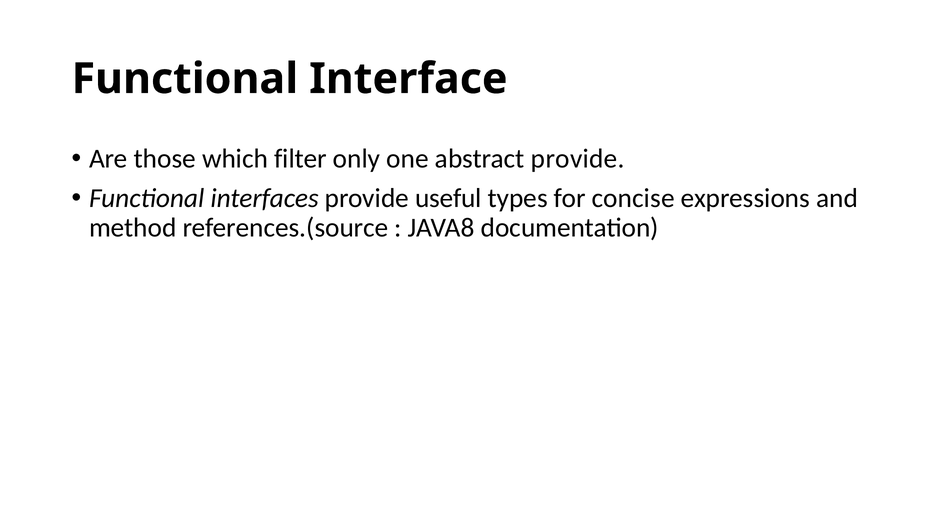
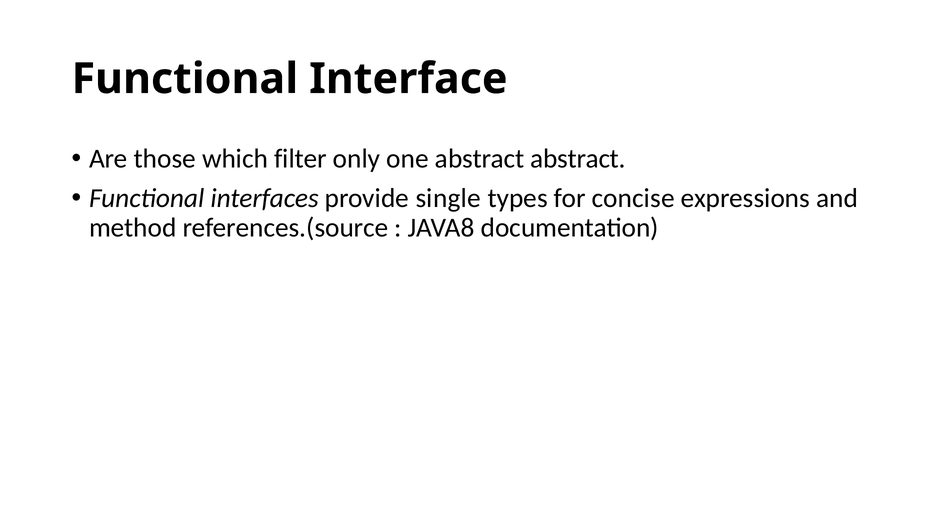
abstract provide: provide -> abstract (578, 159)
useful: useful -> single (448, 198)
